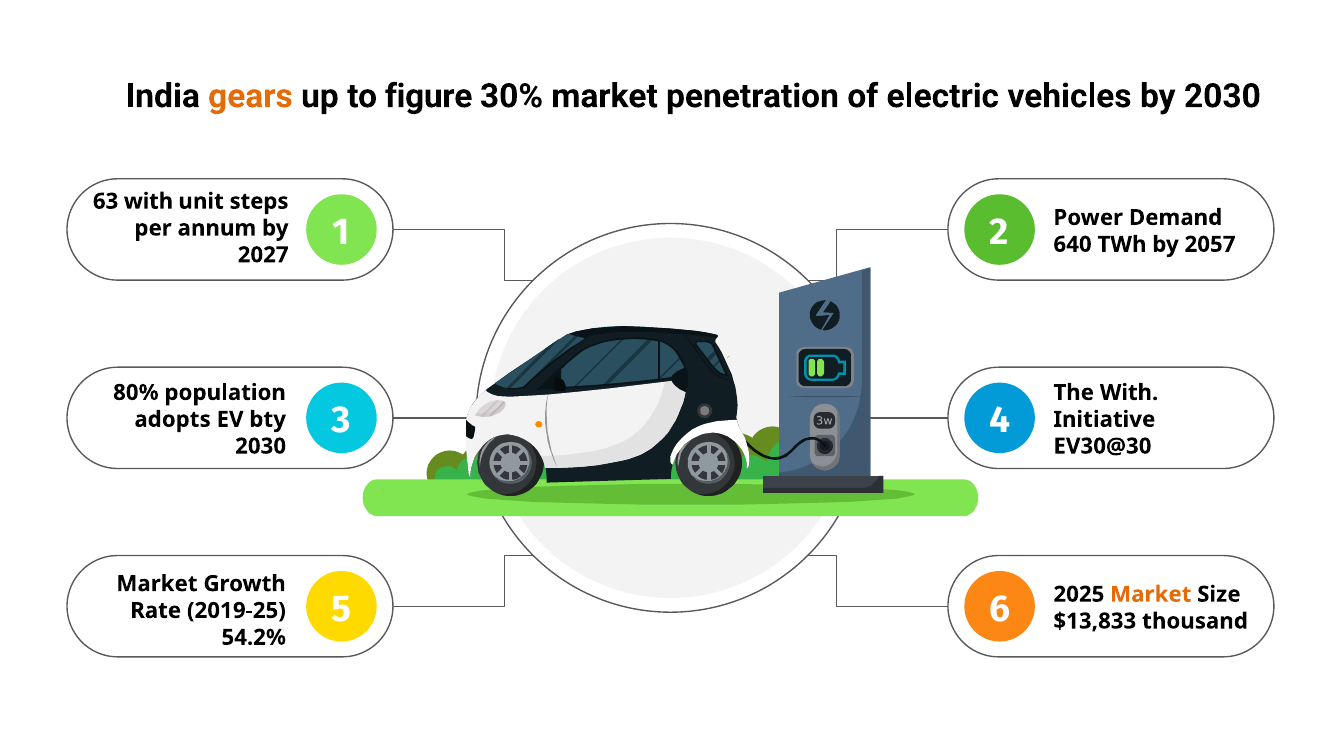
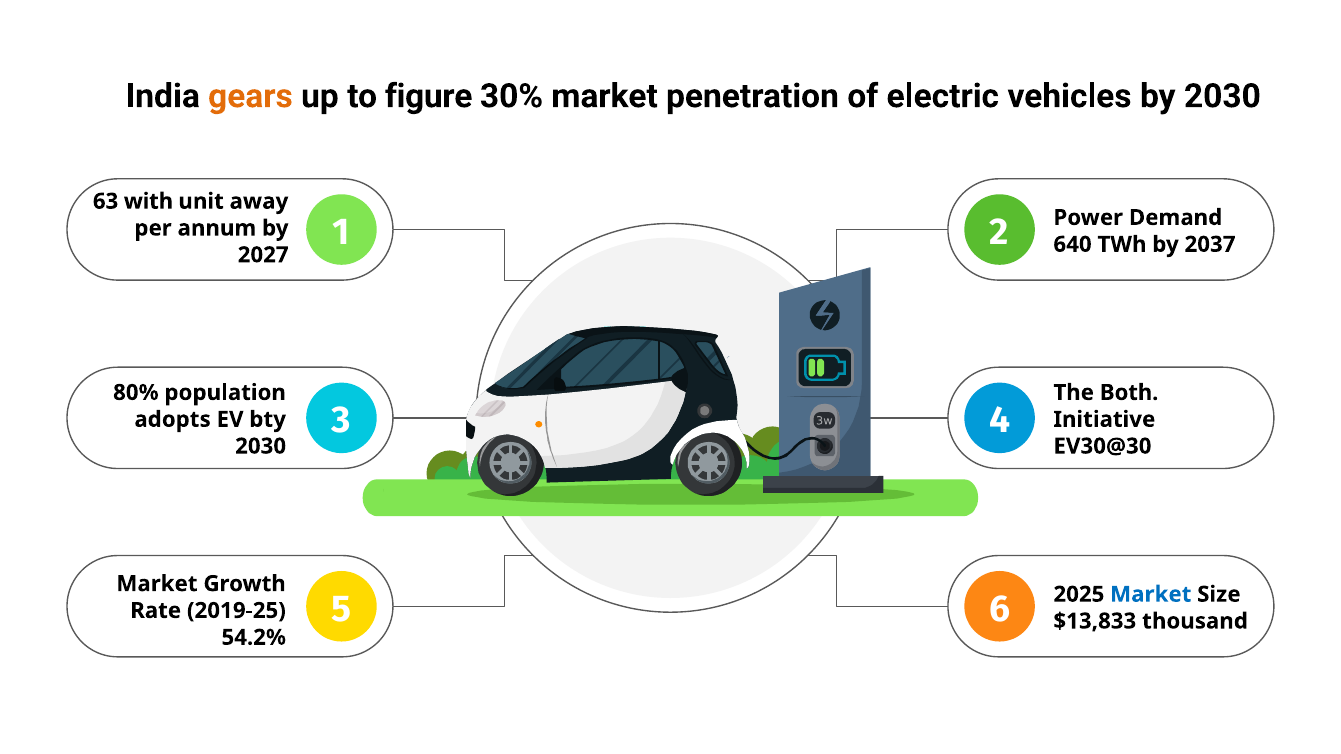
steps: steps -> away (259, 201)
2057: 2057 -> 2037 (1210, 245)
The With: With -> Both (1129, 393)
Market colour: orange -> blue (1151, 595)
